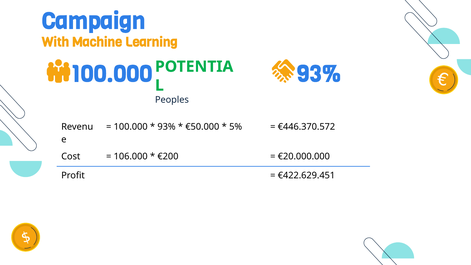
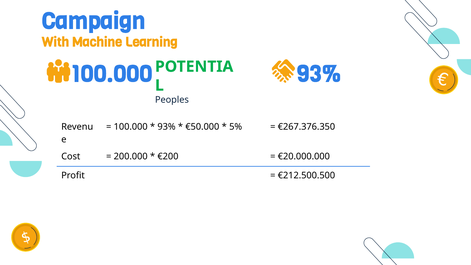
€446.370.572: €446.370.572 -> €267.376.350 (306, 127)
106.000: 106.000 -> 200.000 (131, 157)
€422.629.451: €422.629.451 -> €212.500.500 (306, 176)
